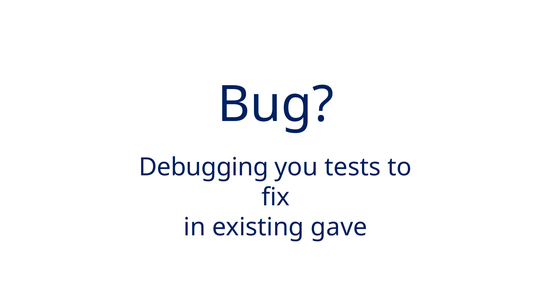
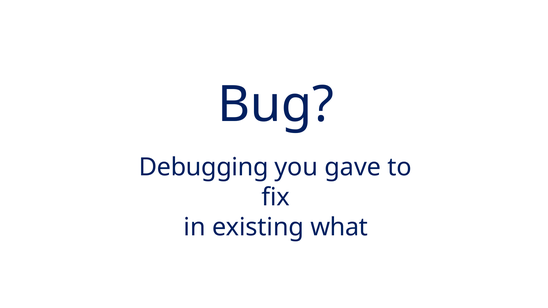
tests: tests -> gave (353, 167)
gave: gave -> what (339, 228)
